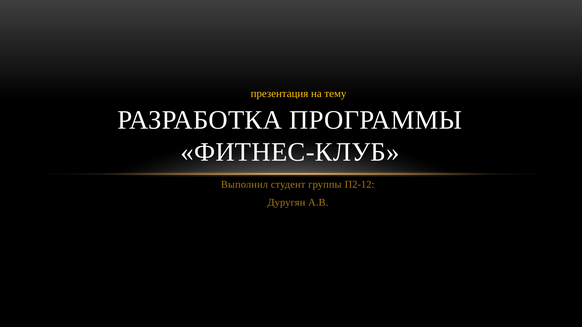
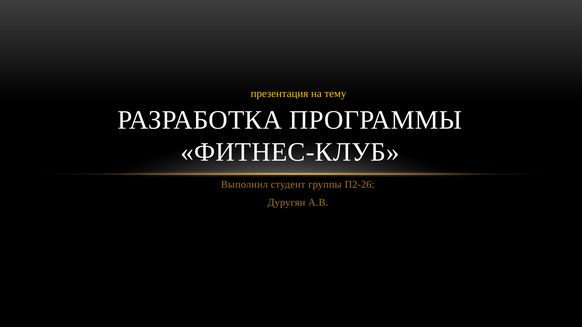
П2-12: П2-12 -> П2-26 (360, 185)
